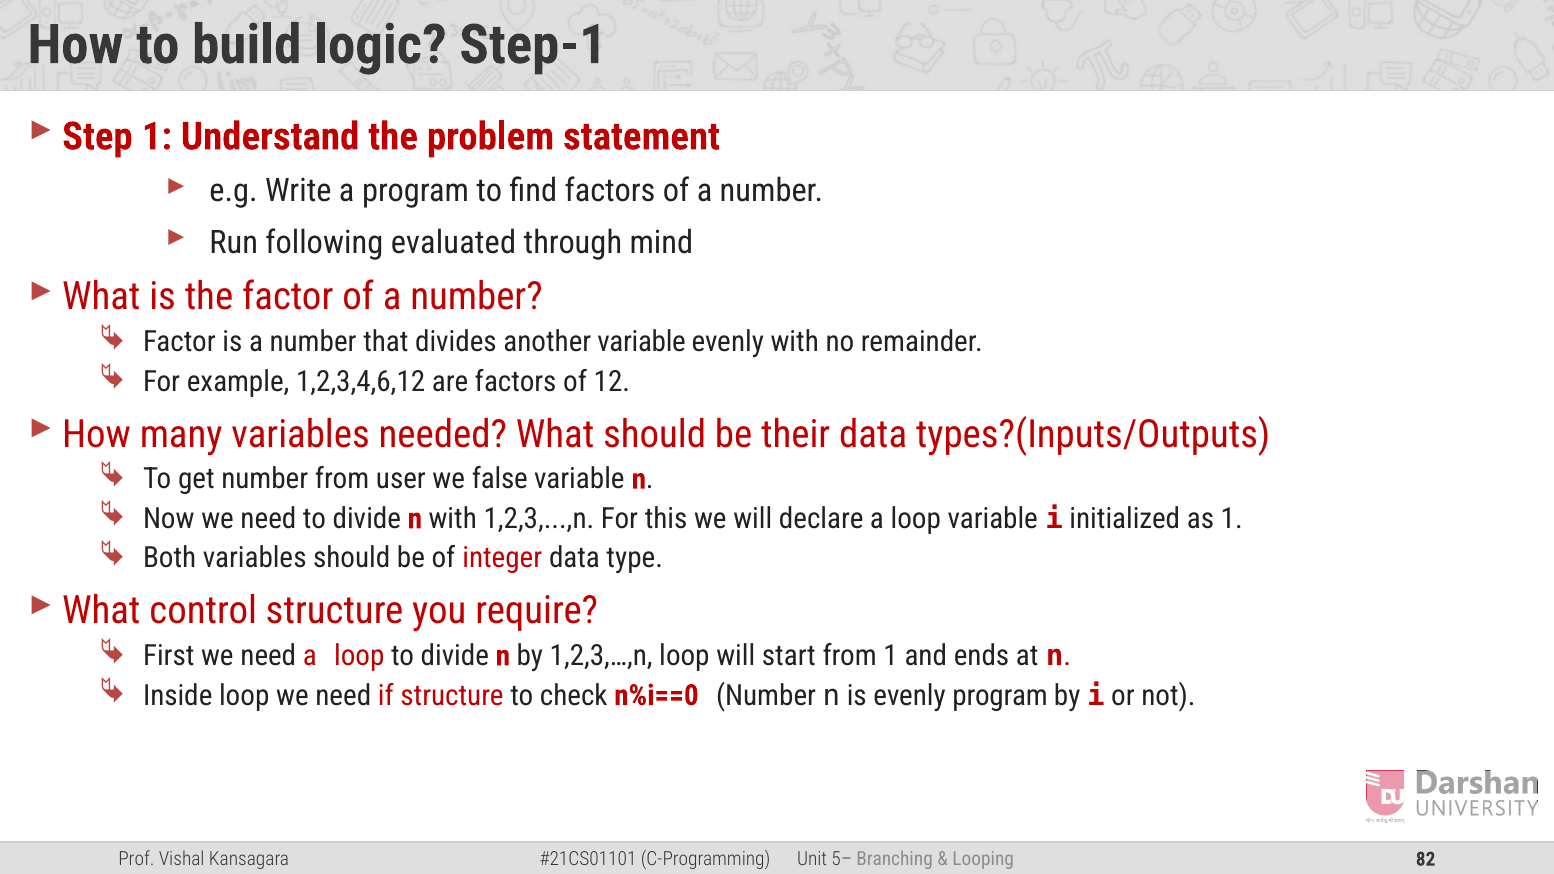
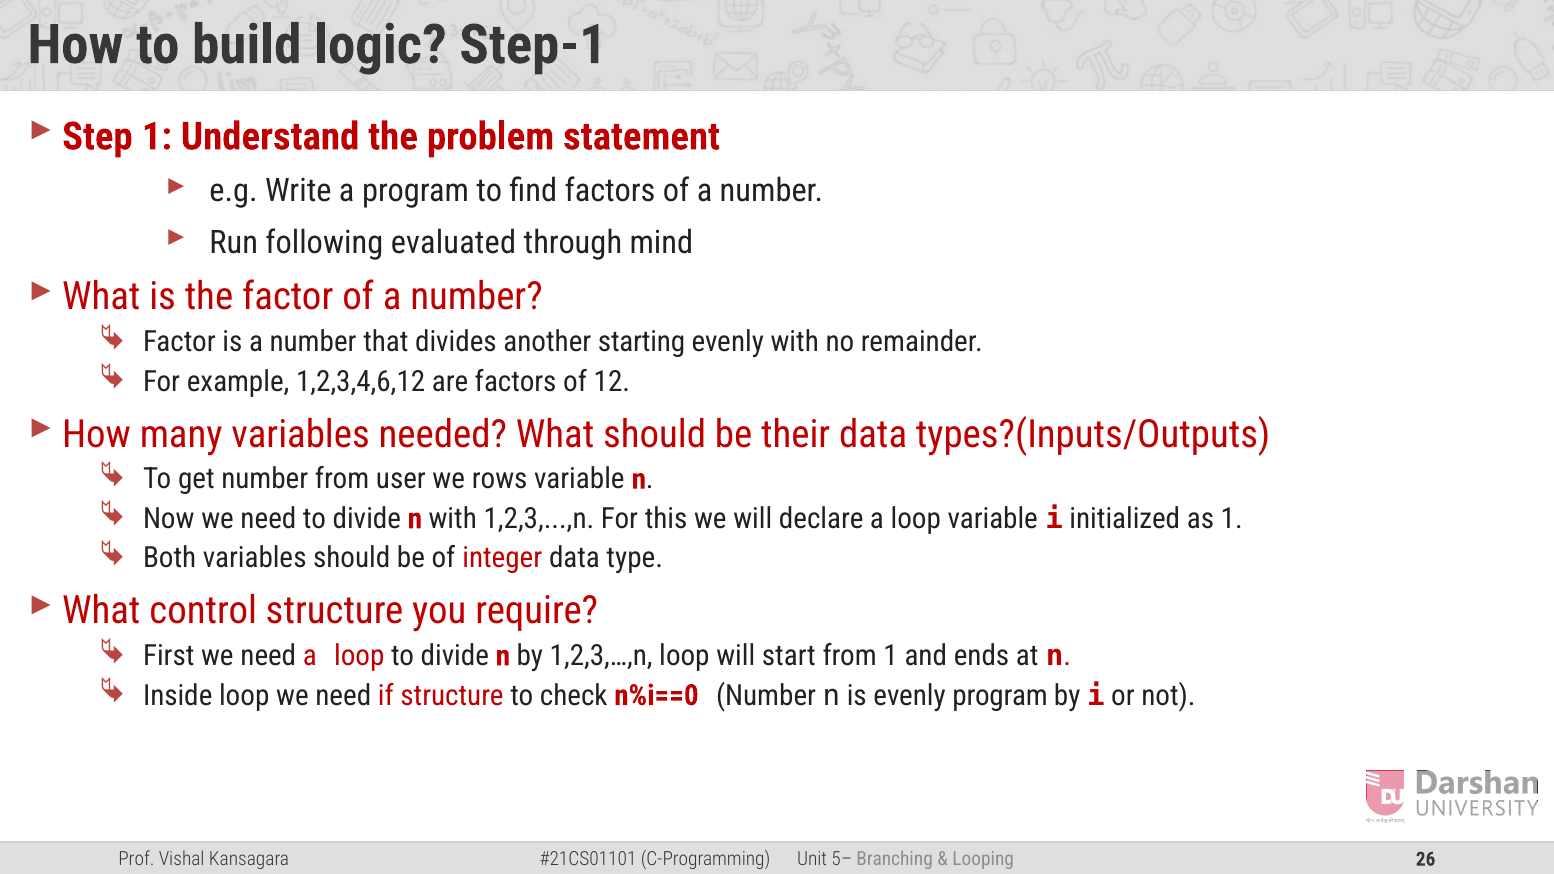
another variable: variable -> starting (642, 342)
false: false -> rows (500, 479)
82: 82 -> 26 (1426, 859)
